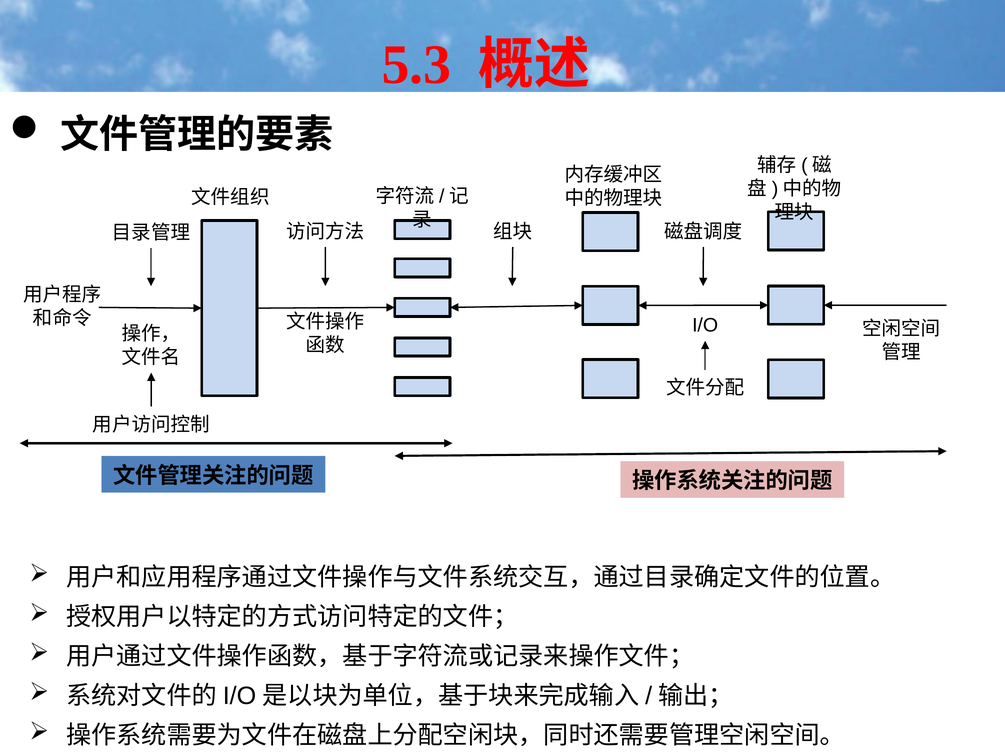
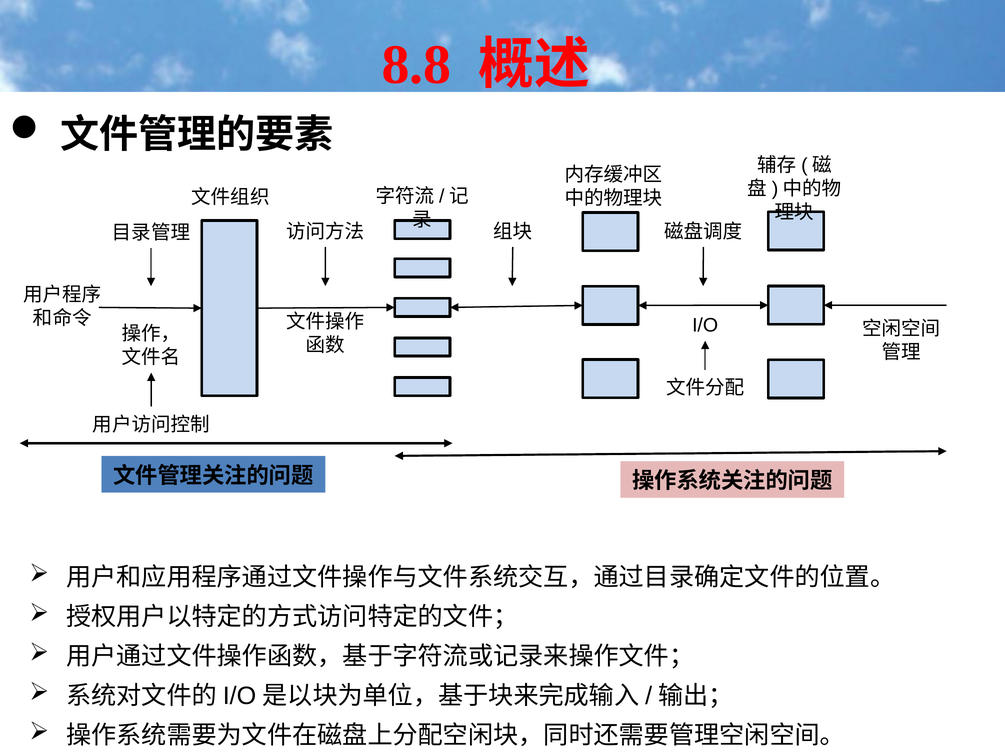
5.3: 5.3 -> 8.8 (416, 65)
